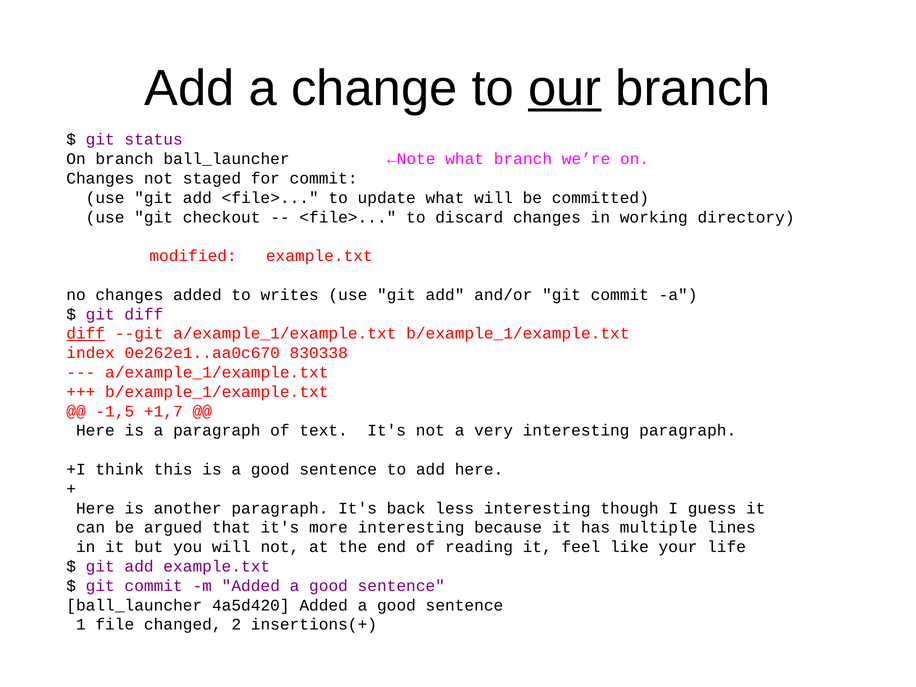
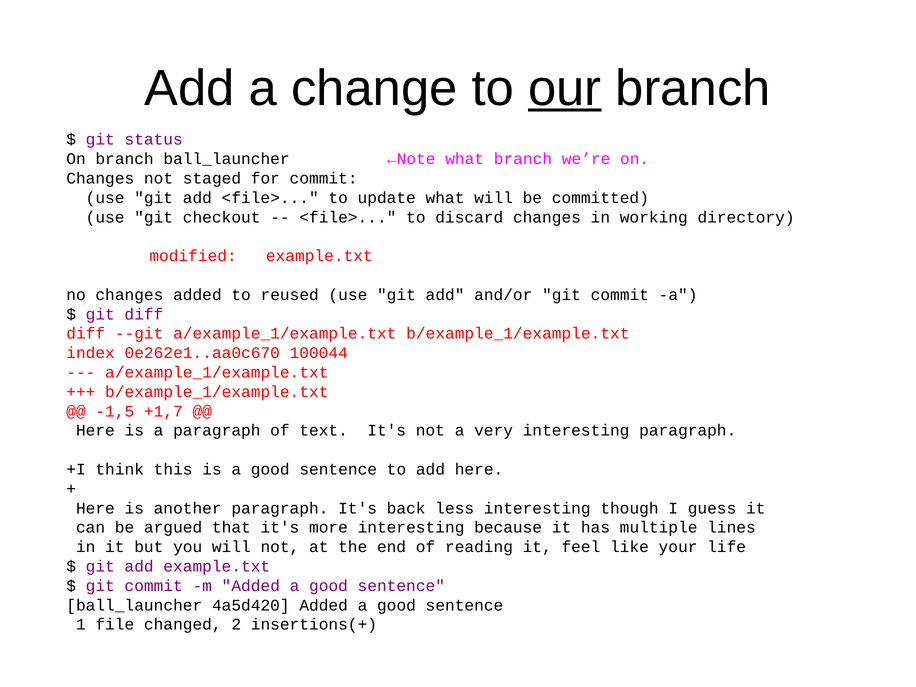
writes: writes -> reused (290, 295)
diff underline: present -> none (86, 334)
830338: 830338 -> 100044 (319, 353)
